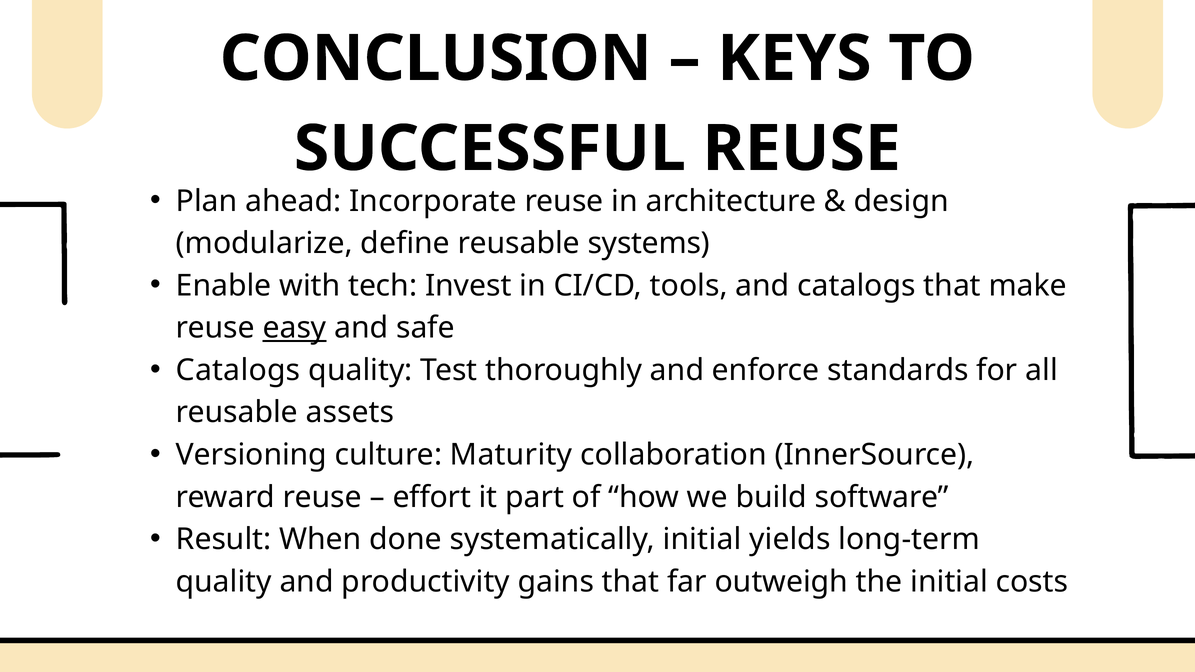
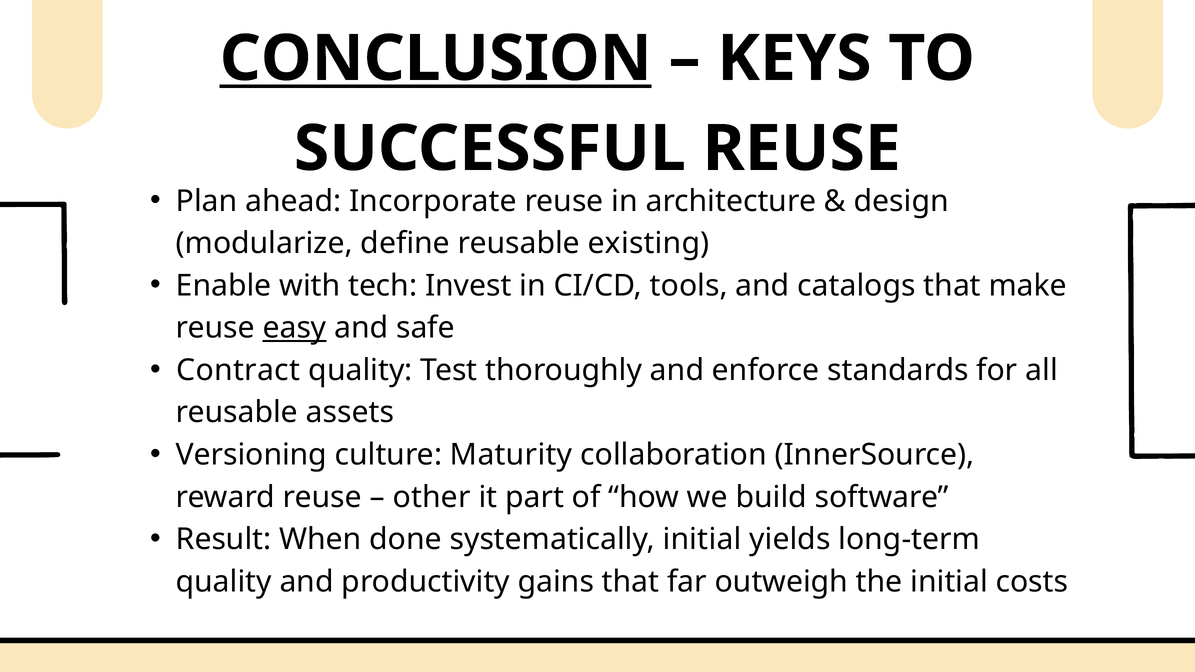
CONCLUSION underline: none -> present (436, 59)
systems: systems -> existing (649, 243)
Catalogs: Catalogs -> Contract (238, 370)
effort: effort -> other (432, 497)
